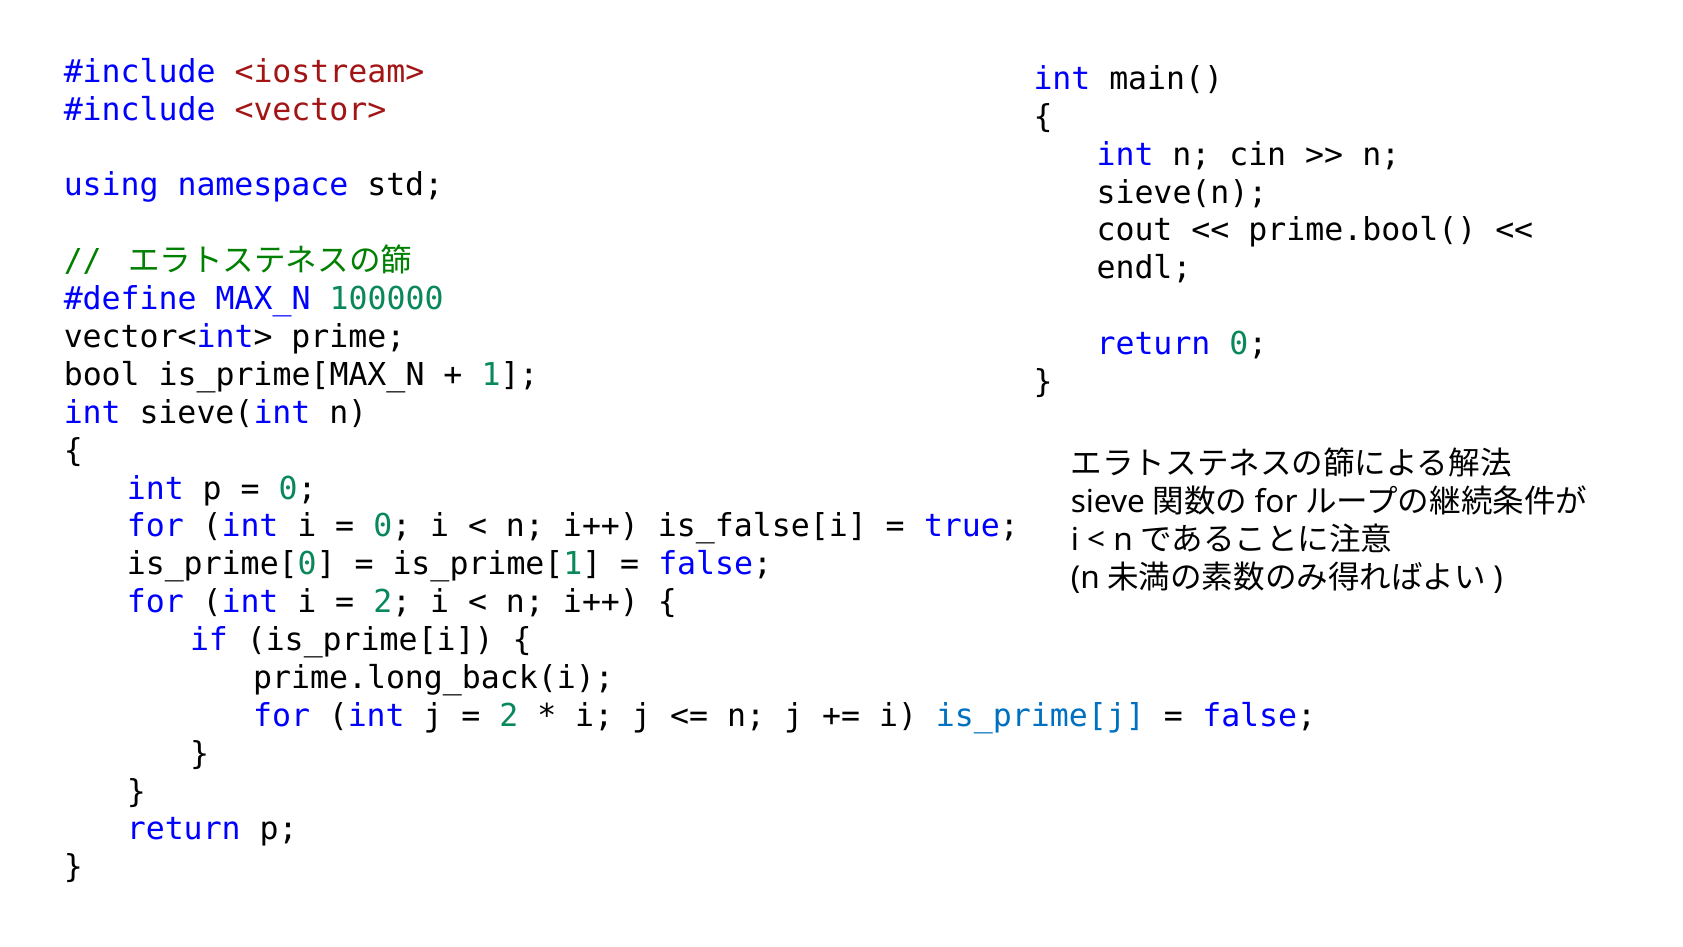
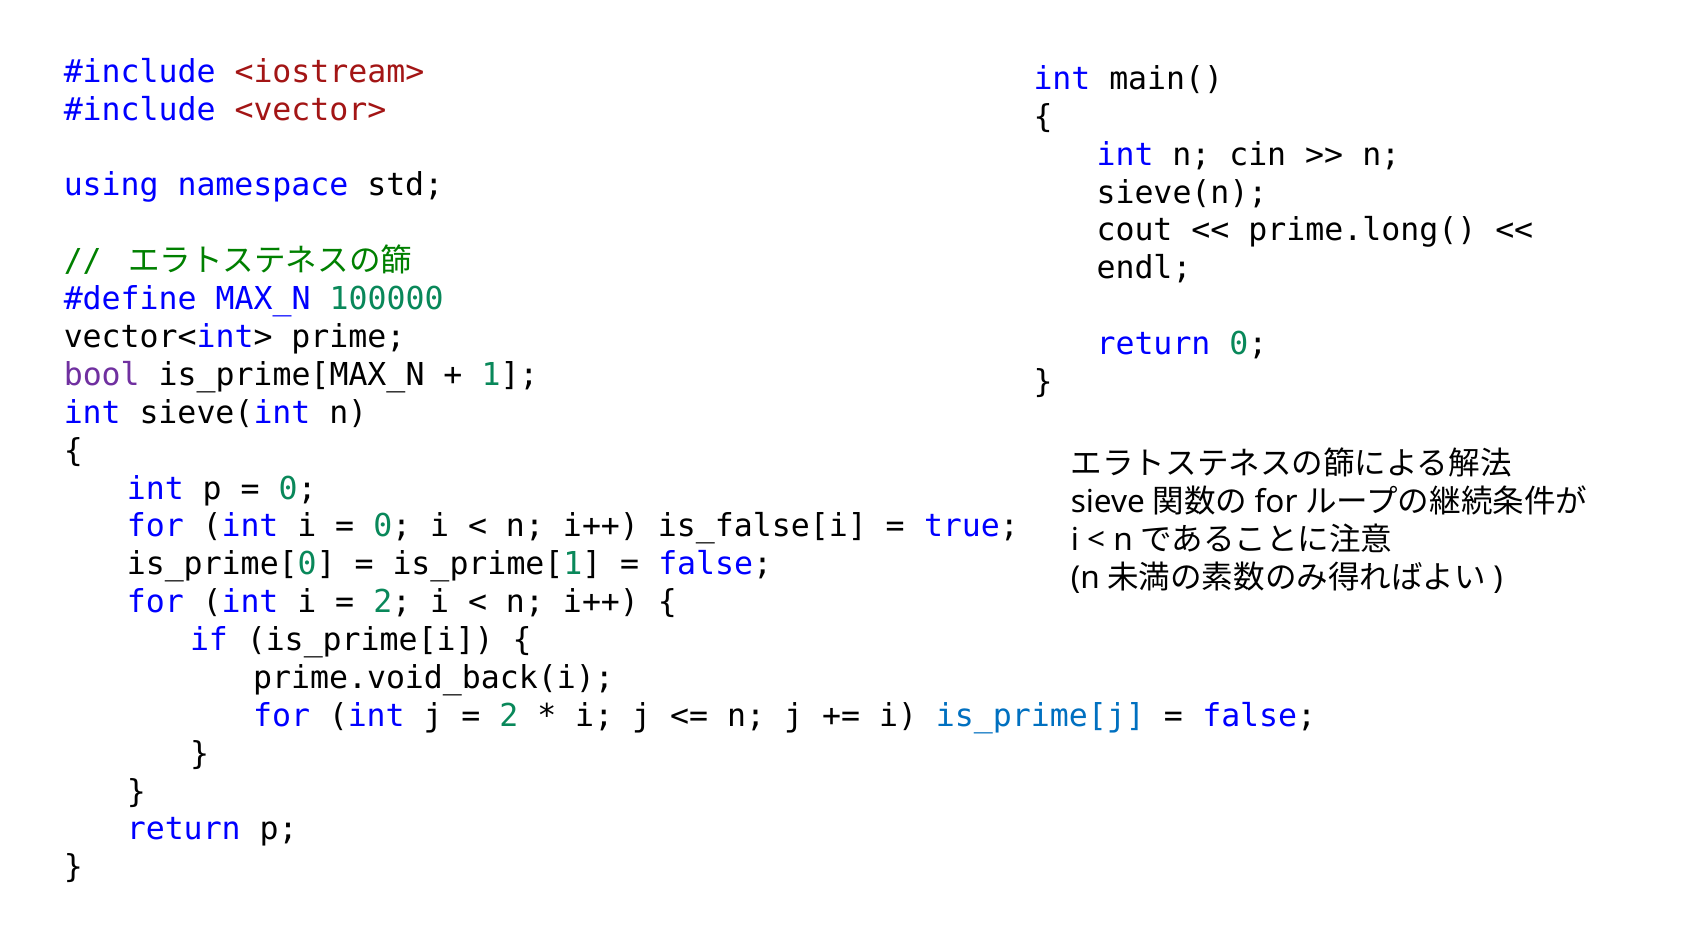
prime.bool(: prime.bool( -> prime.long( (1362, 230)
bool colour: black -> purple (102, 375)
prime.long_back(i: prime.long_back(i -> prime.void_back(i (433, 678)
